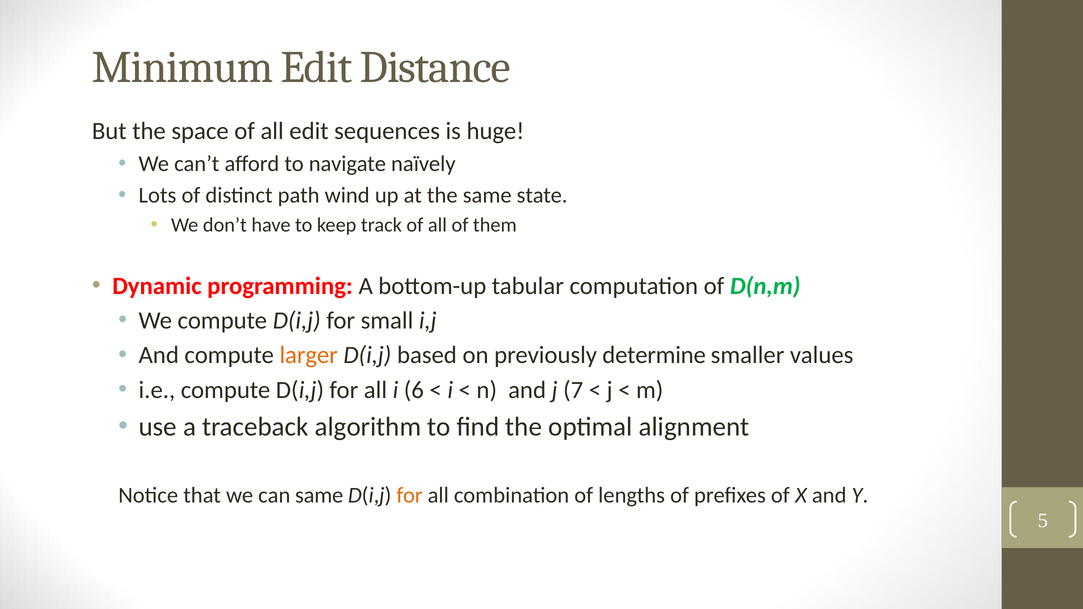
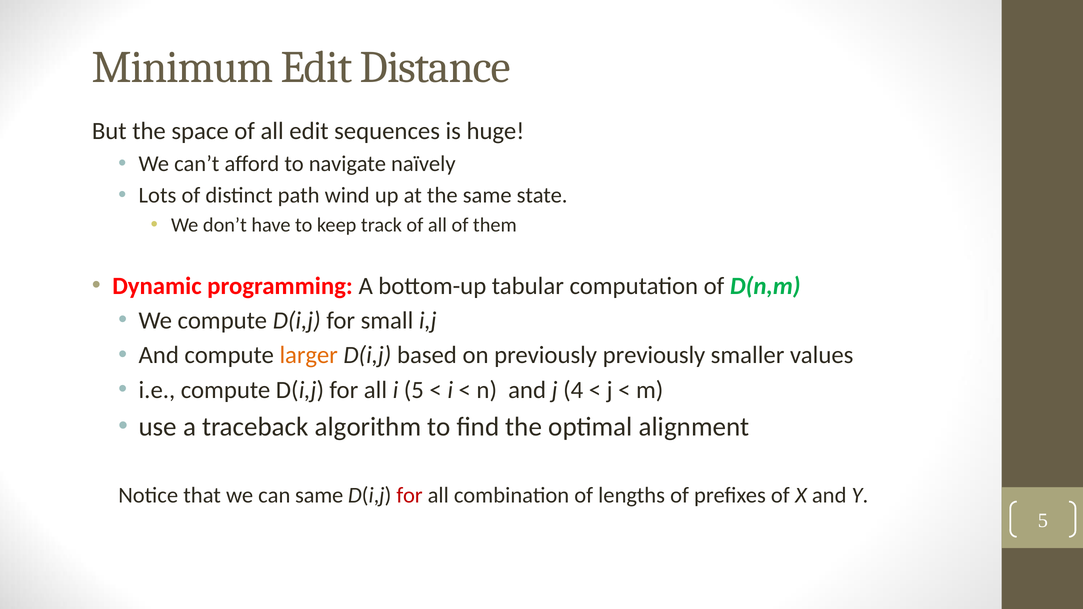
previously determine: determine -> previously (654, 355)
i 6: 6 -> 5 (414, 390)
7: 7 -> 4 (573, 390)
for colour: orange -> red (410, 496)
